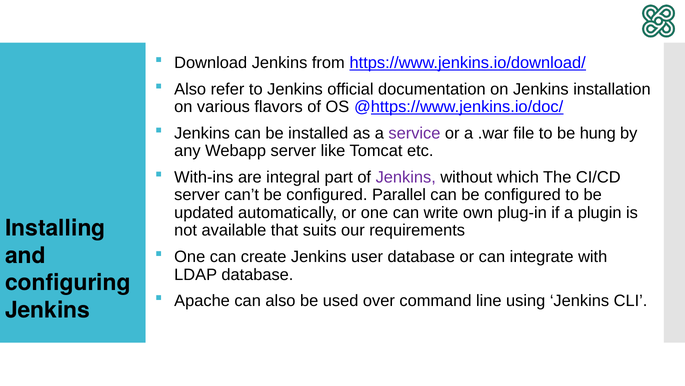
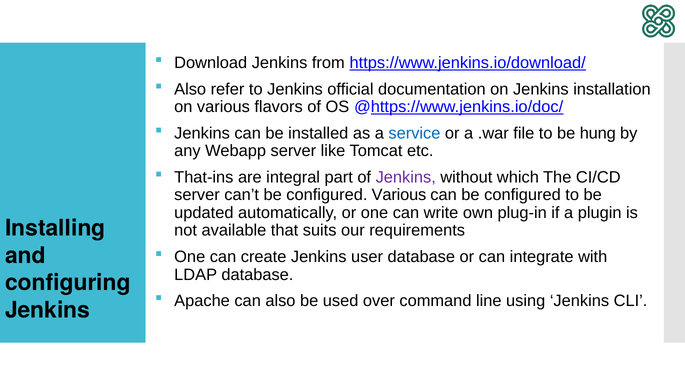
service colour: purple -> blue (414, 133)
With-ins: With-ins -> That-ins (204, 177)
configured Parallel: Parallel -> Various (399, 195)
